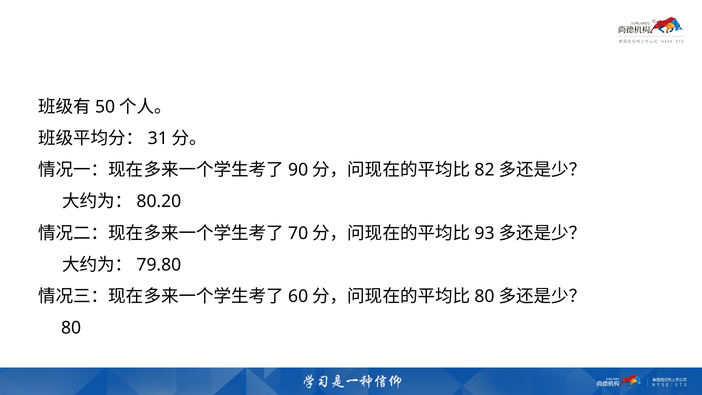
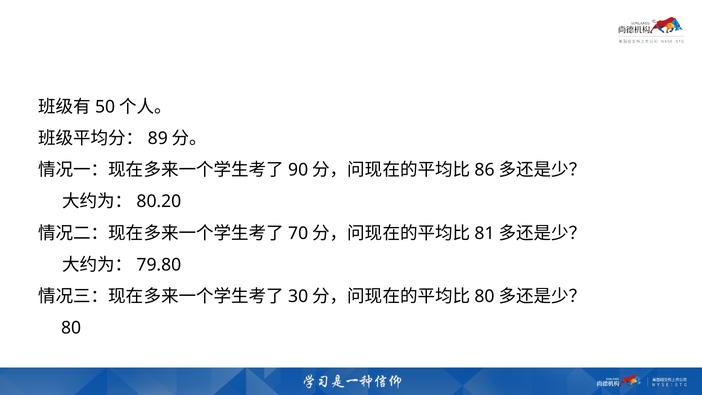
31: 31 -> 89 (158, 138)
82: 82 -> 86 (485, 170)
93: 93 -> 81 (485, 233)
60: 60 -> 30 (298, 296)
